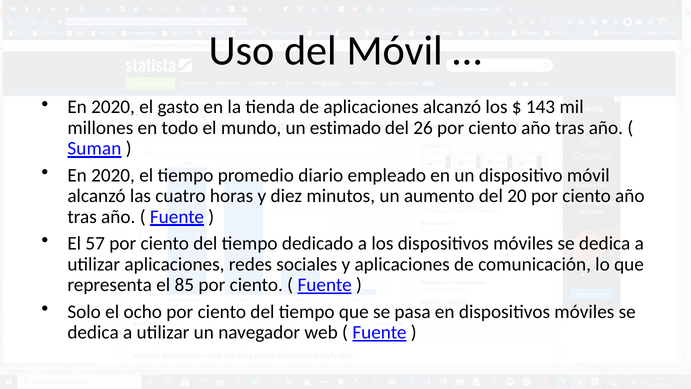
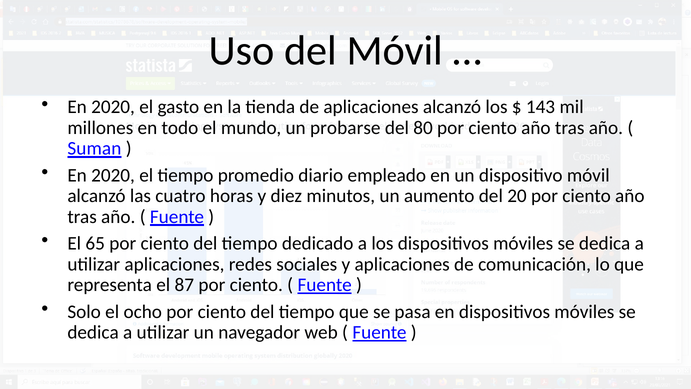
estimado: estimado -> probarse (345, 128)
26: 26 -> 80 (423, 128)
57: 57 -> 65 (95, 243)
85: 85 -> 87 (184, 285)
